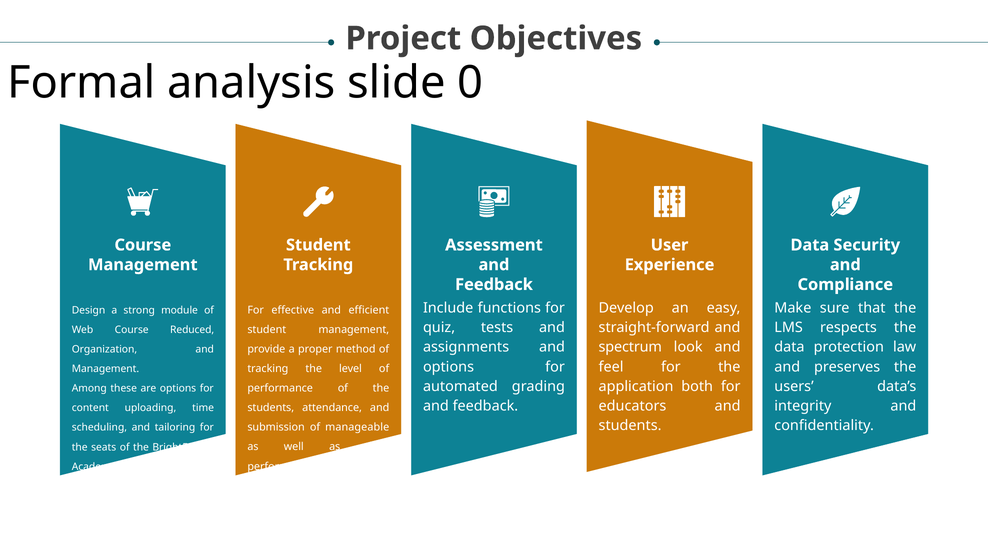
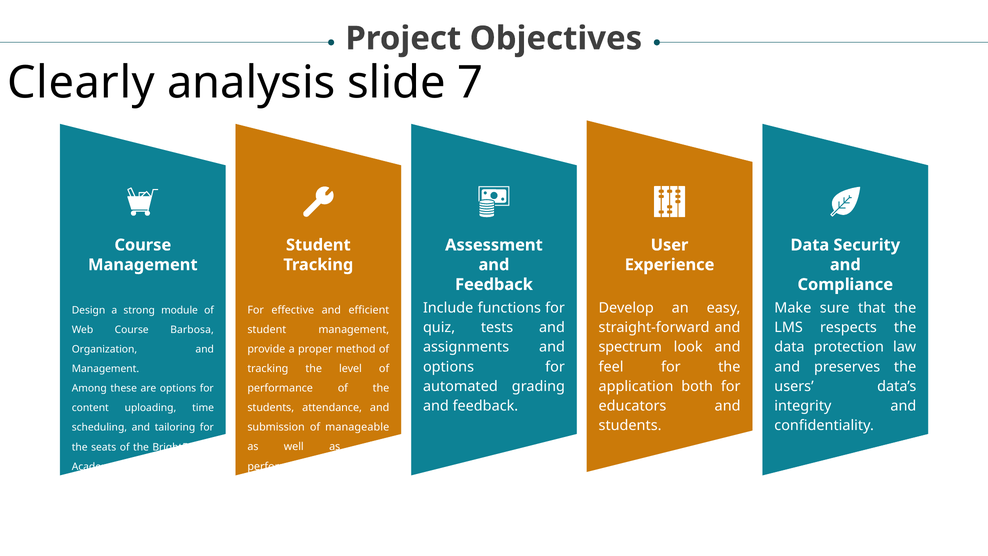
Formal: Formal -> Clearly (81, 83)
0: 0 -> 7 (470, 83)
Reduced: Reduced -> Barbosa (192, 330)
